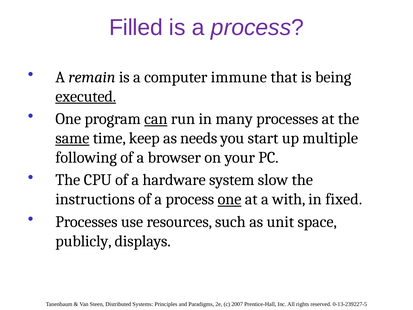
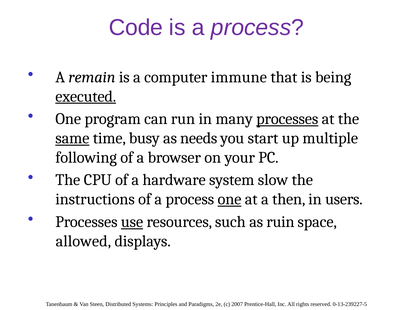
Filled: Filled -> Code (136, 27)
can underline: present -> none (156, 119)
processes underline: none -> present (287, 119)
keep: keep -> busy (144, 138)
with: with -> then (289, 199)
fixed: fixed -> users (344, 199)
use underline: none -> present (132, 222)
unit: unit -> ruin (280, 222)
publicly: publicly -> allowed (83, 241)
